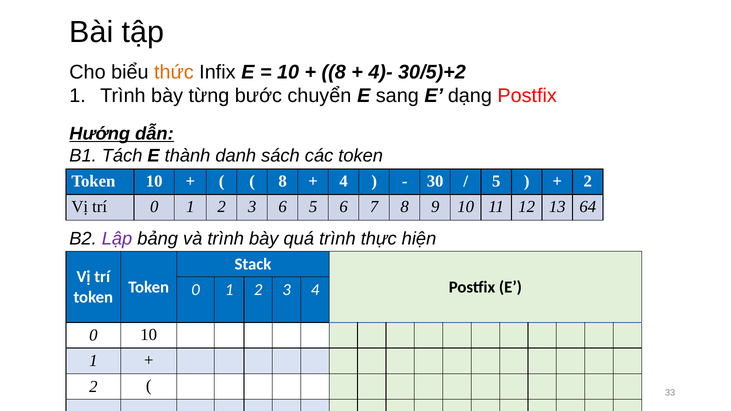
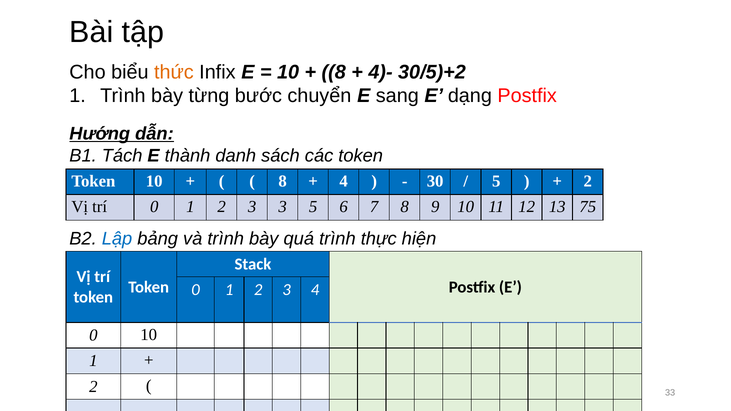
3 6: 6 -> 3 (283, 207)
64: 64 -> 75 (588, 207)
Lập colour: purple -> blue (117, 239)
